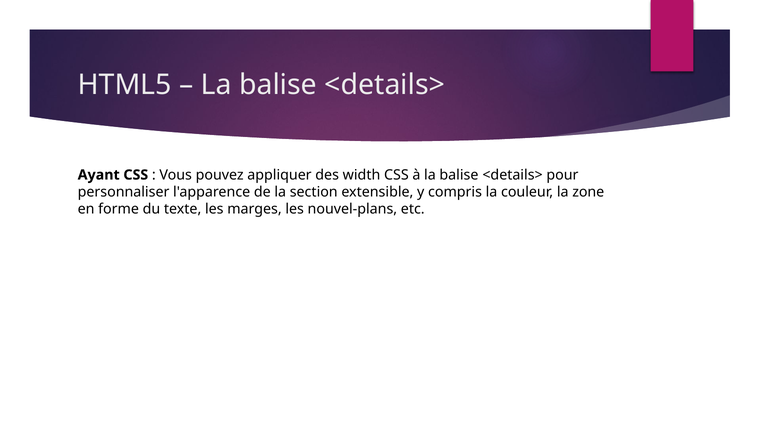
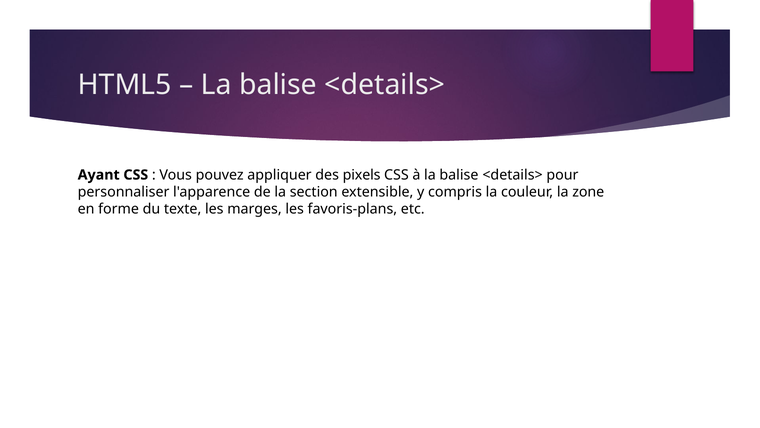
width: width -> pixels (362, 175)
nouvel-plans: nouvel-plans -> favoris-plans (352, 209)
